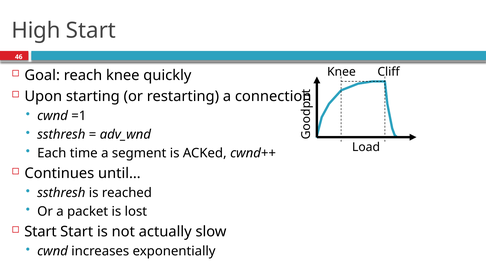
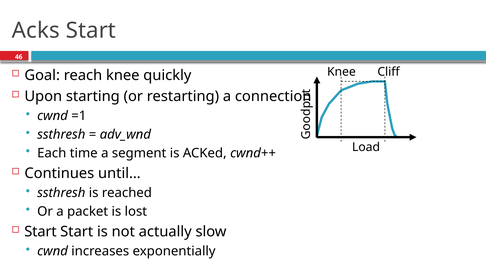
High: High -> Acks (36, 30)
